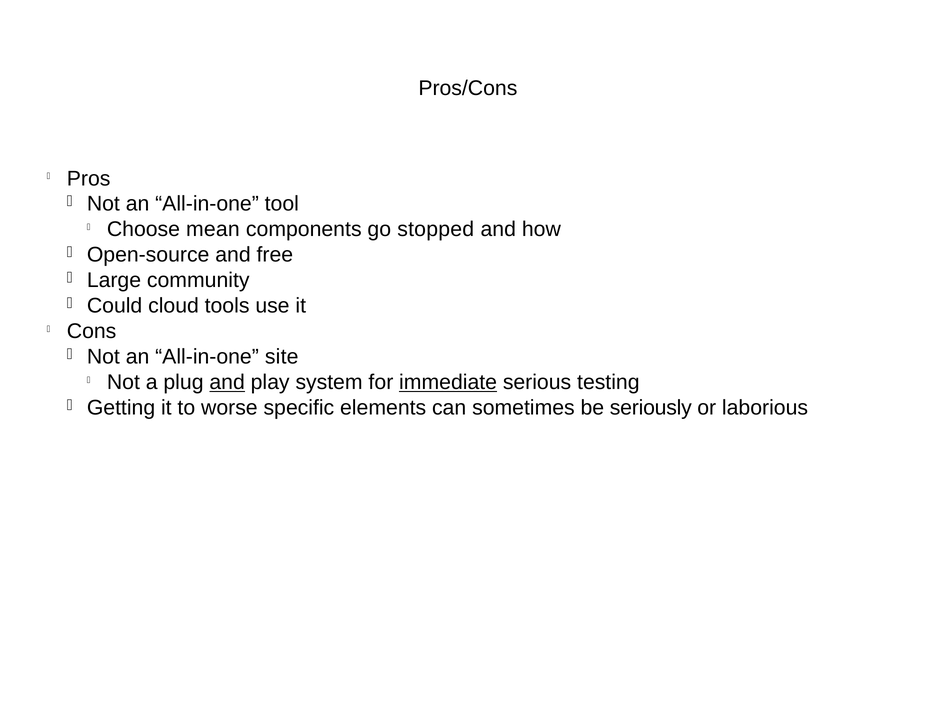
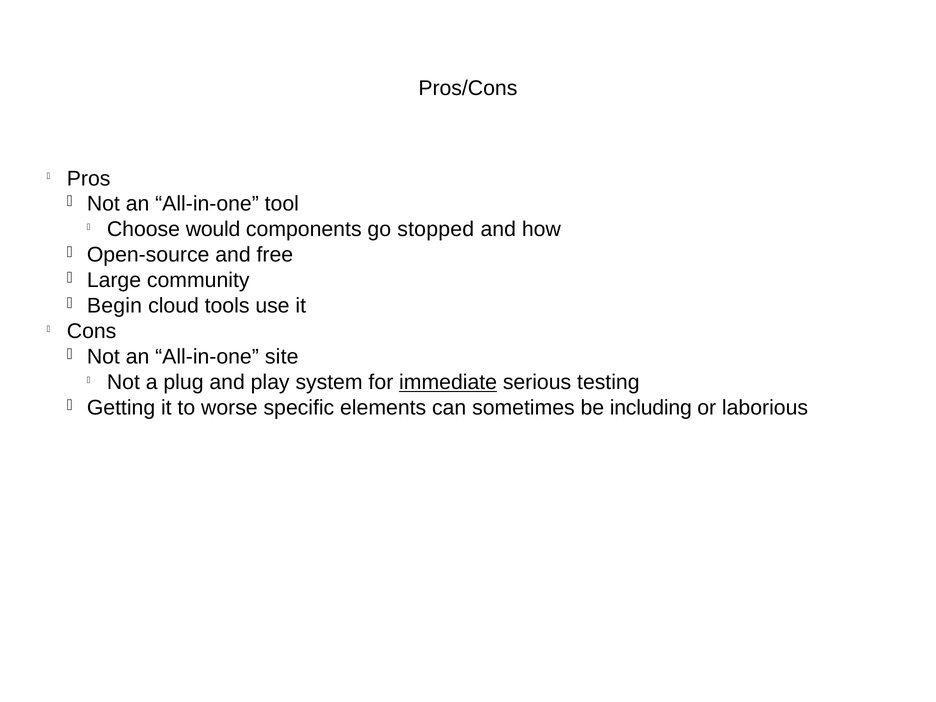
mean: mean -> would (213, 229)
Could: Could -> Begin (114, 306)
and underline: present -> none (227, 382)
seriously: seriously -> including (651, 408)
